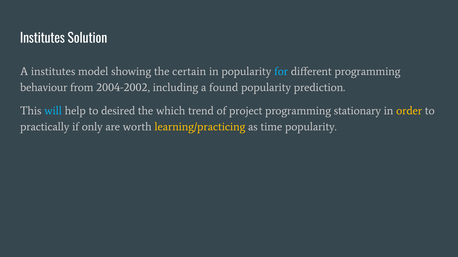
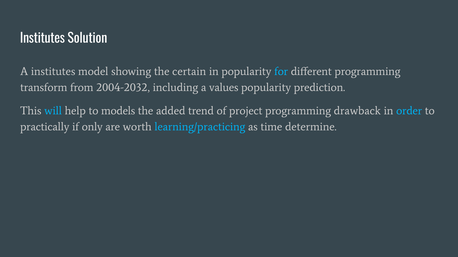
behaviour: behaviour -> transform (44, 87)
2004-2002: 2004-2002 -> 2004-2032 (123, 87)
found: found -> values (224, 87)
desired: desired -> models (118, 111)
which: which -> added (171, 111)
stationary: stationary -> drawback (357, 111)
order colour: yellow -> light blue (409, 111)
learning/practicing colour: yellow -> light blue (200, 127)
time popularity: popularity -> determine (311, 127)
